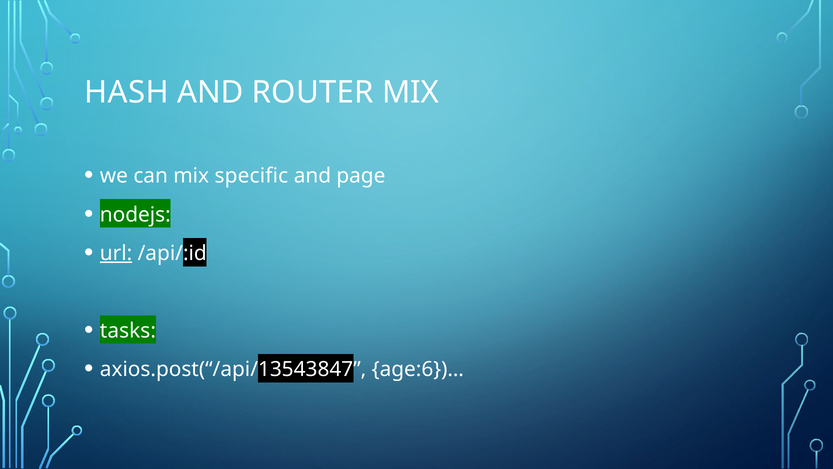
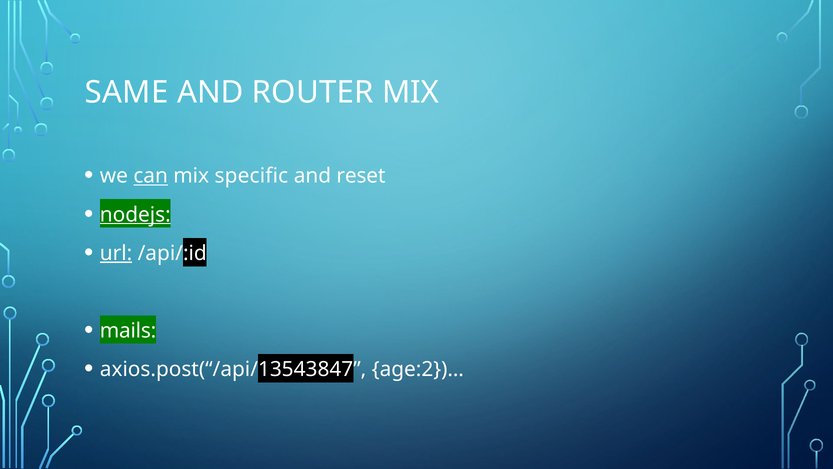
HASH: HASH -> SAME (127, 93)
can underline: none -> present (151, 176)
page: page -> reset (361, 176)
nodejs underline: none -> present (135, 214)
tasks: tasks -> mails (128, 330)
age:6})…: age:6})… -> age:2})… (418, 369)
